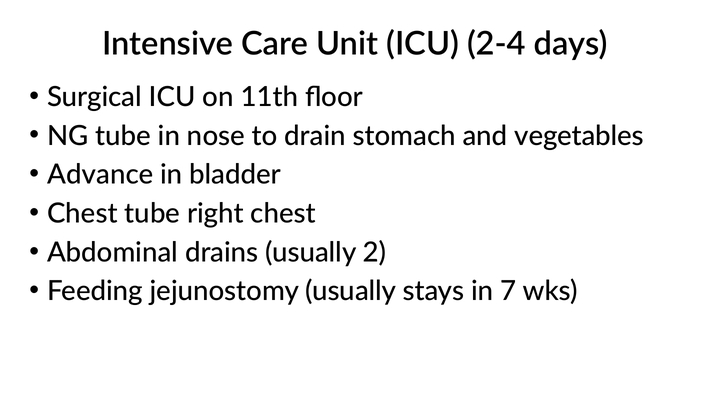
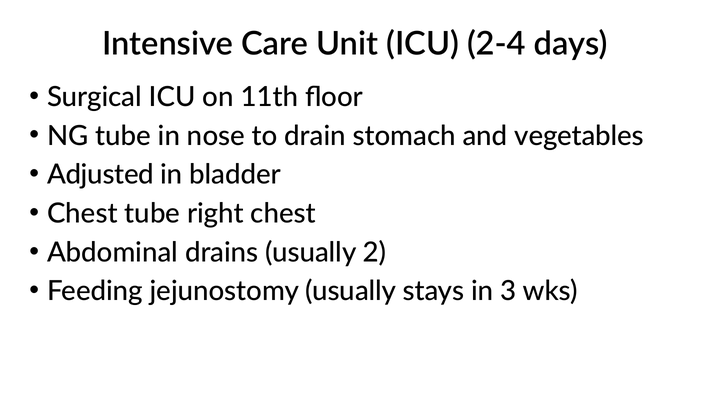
Advance: Advance -> Adjusted (101, 174)
7: 7 -> 3 (508, 291)
